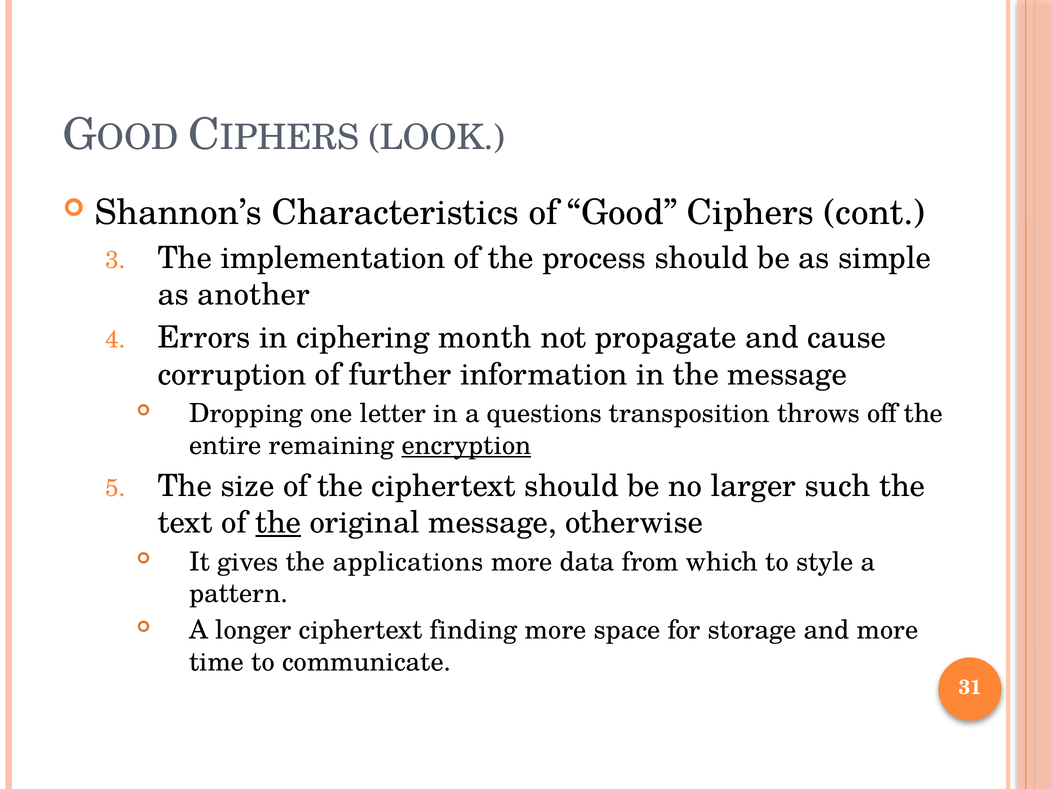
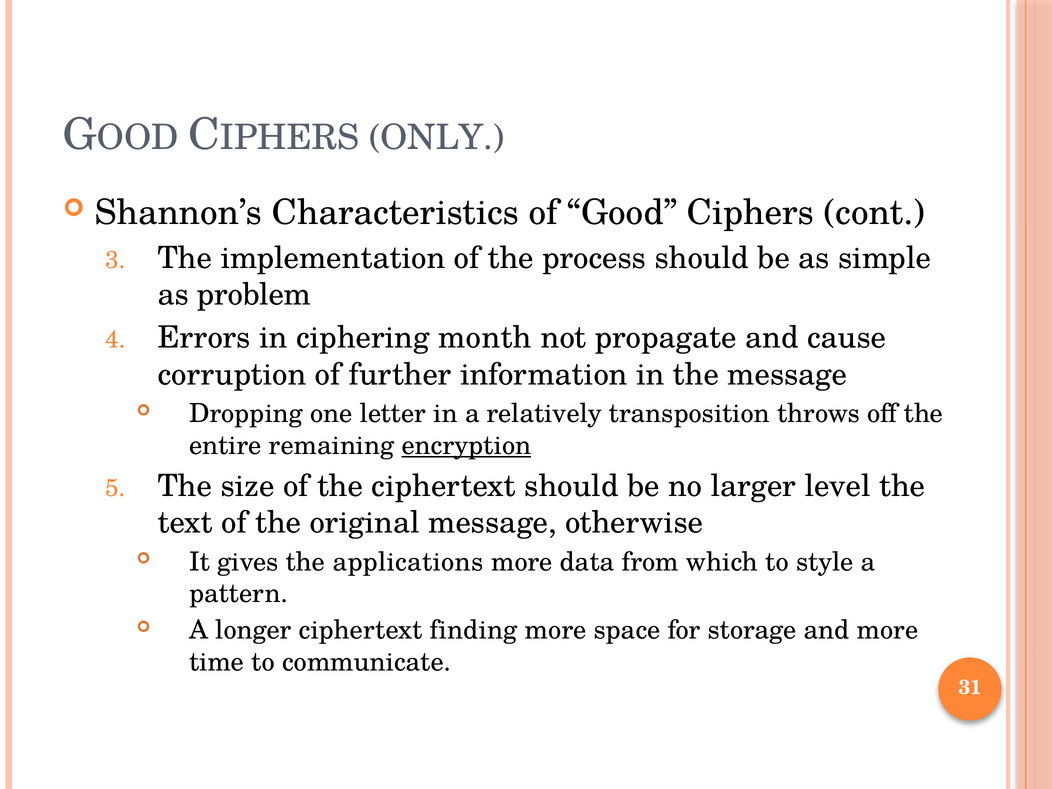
LOOK: LOOK -> ONLY (437, 138)
another: another -> problem (254, 295)
questions: questions -> relatively (544, 414)
such: such -> level (838, 486)
the underline: present -> none (278, 523)
